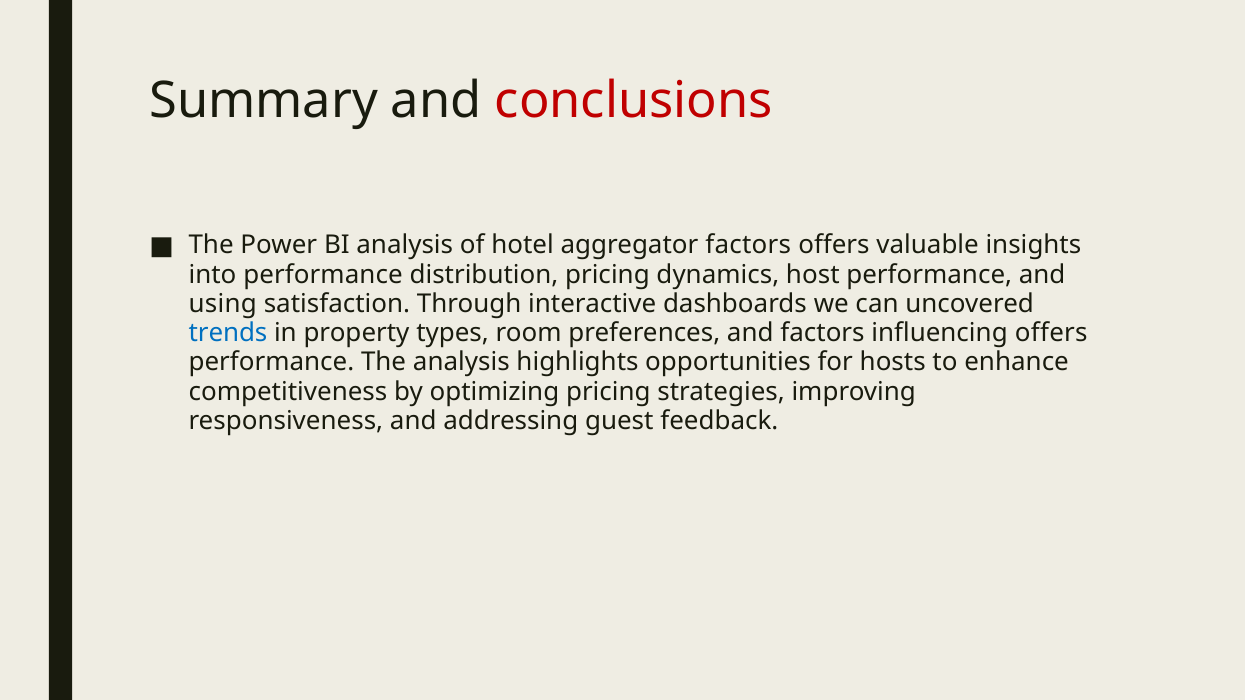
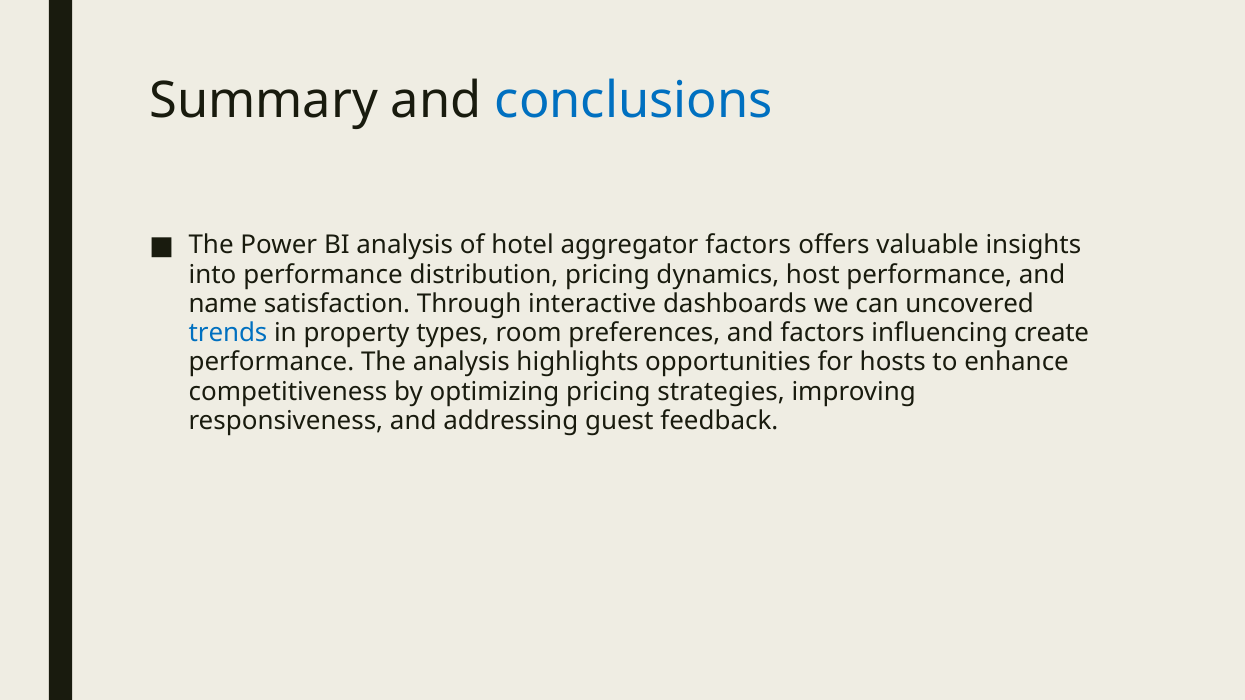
conclusions colour: red -> blue (634, 101)
using: using -> name (223, 304)
influencing offers: offers -> create (1052, 333)
